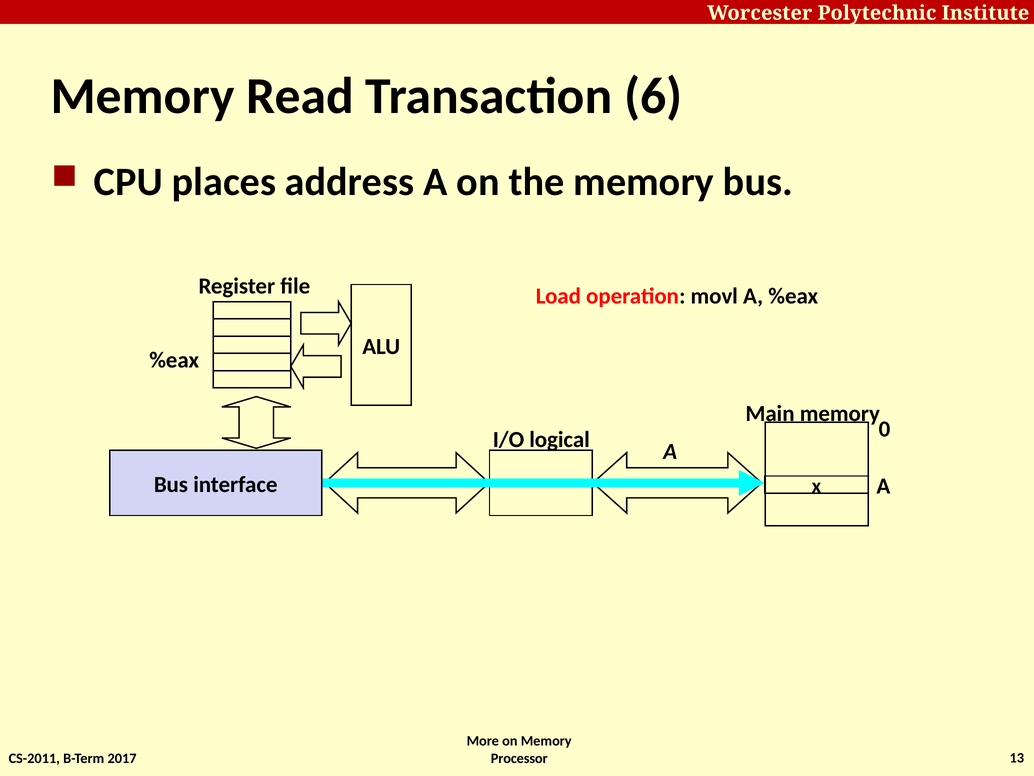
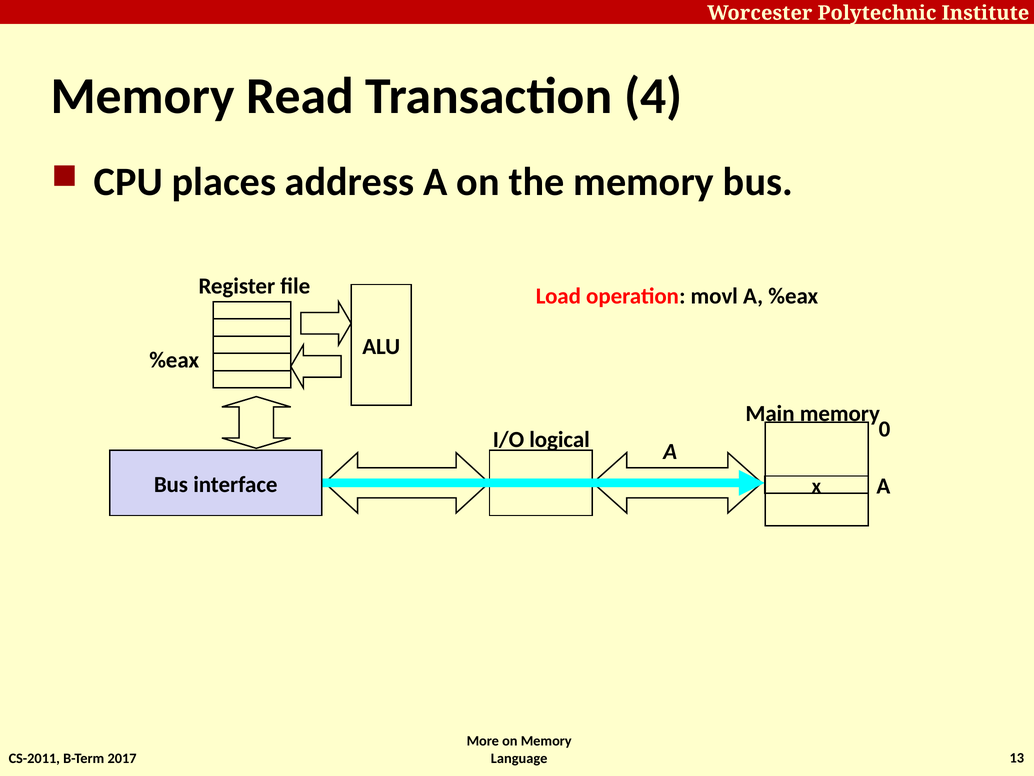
6: 6 -> 4 (653, 96)
Processor: Processor -> Language (519, 758)
